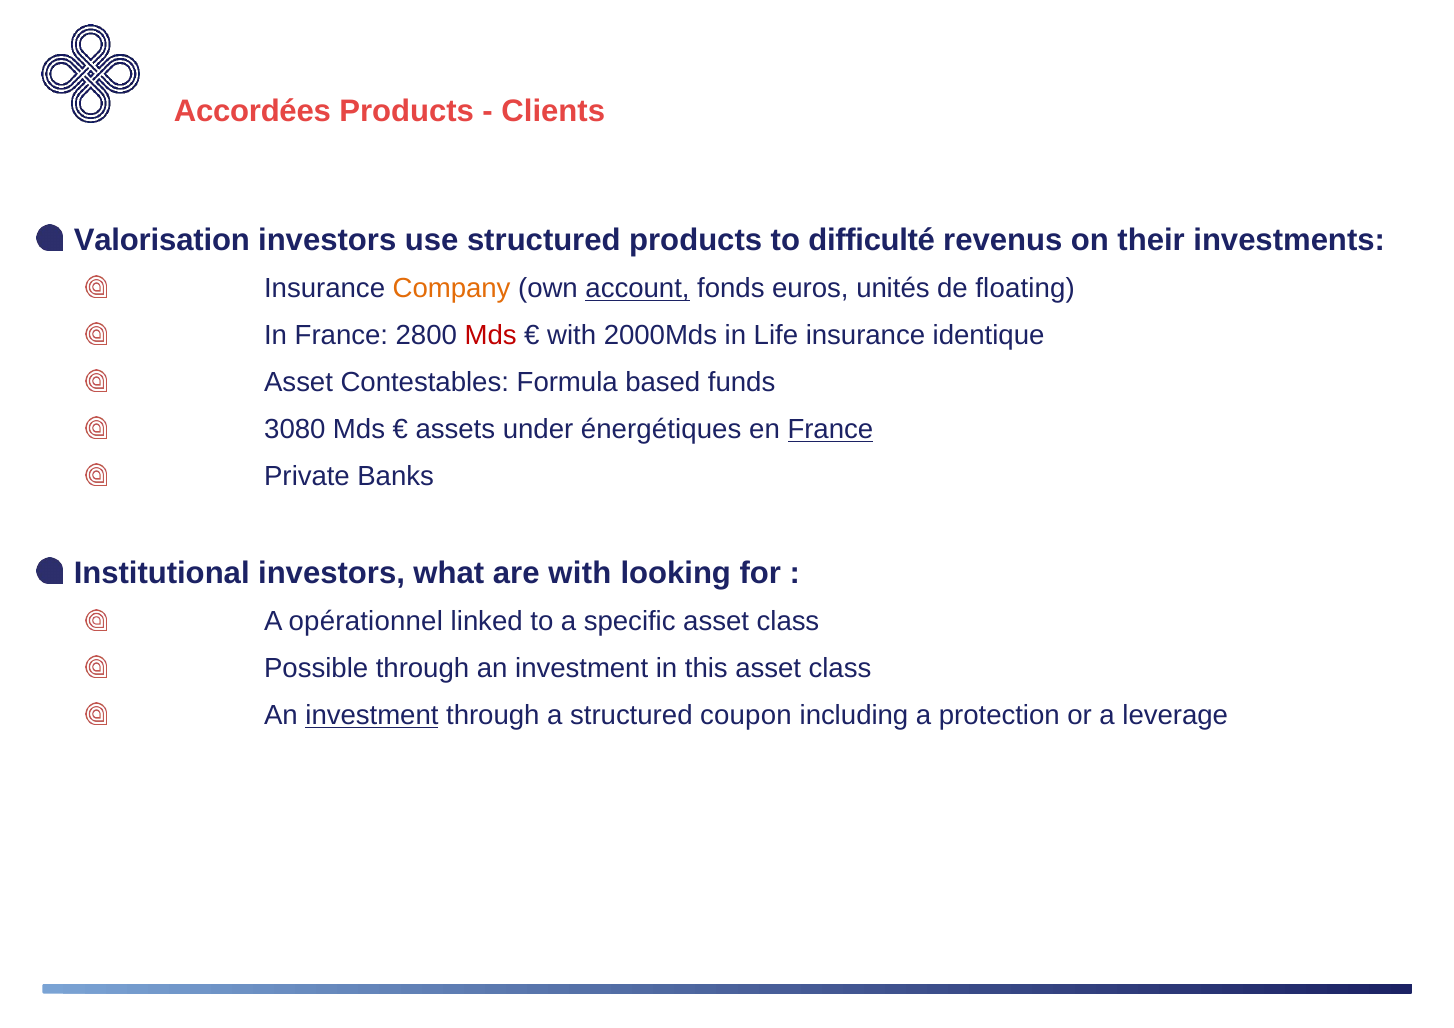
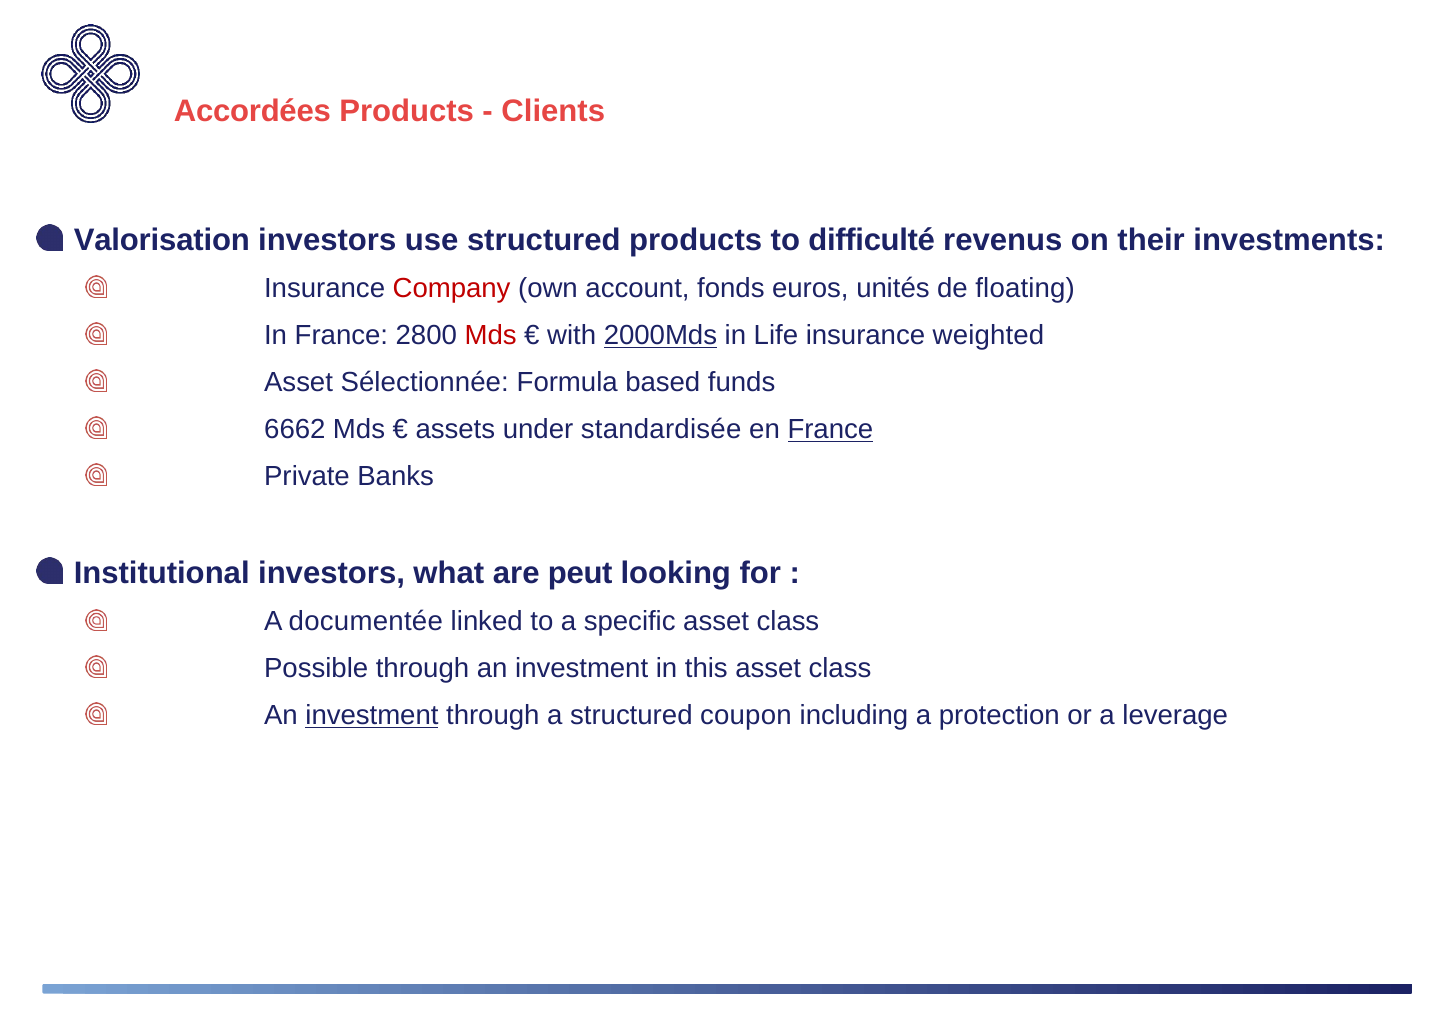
Company colour: orange -> red (452, 289)
account underline: present -> none (638, 289)
2000Mds underline: none -> present (660, 336)
identique: identique -> weighted (988, 336)
Contestables: Contestables -> Sélectionnée (425, 383)
3080: 3080 -> 6662 (295, 430)
énergétiques: énergétiques -> standardisée (661, 430)
are with: with -> peut (580, 573)
opérationnel: opérationnel -> documentée (366, 622)
